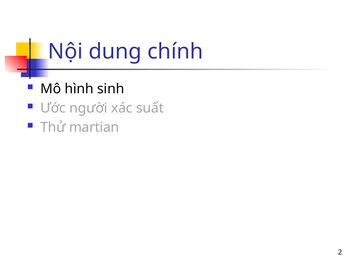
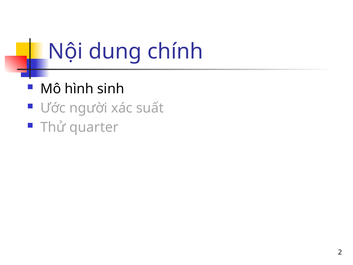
martian: martian -> quarter (94, 127)
